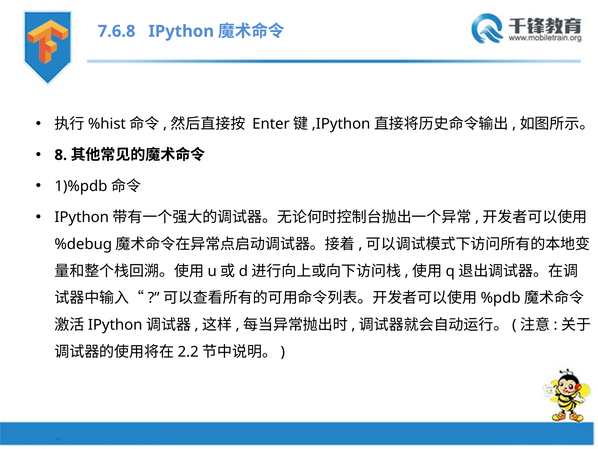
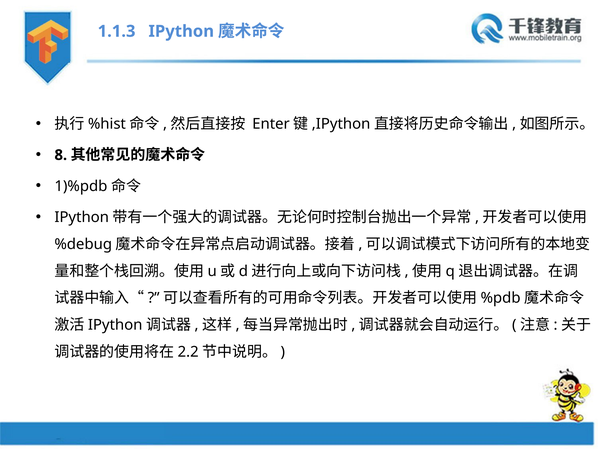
7.6.8: 7.6.8 -> 1.1.3 (117, 31)
